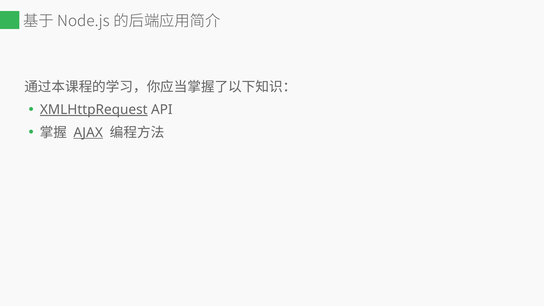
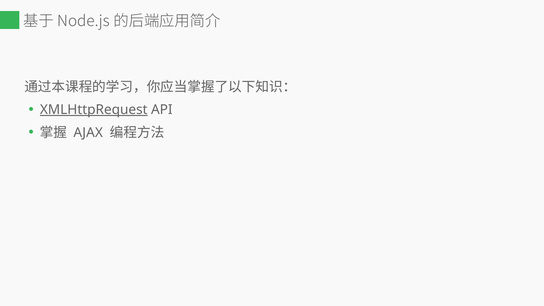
AJAX underline: present -> none (88, 133)
